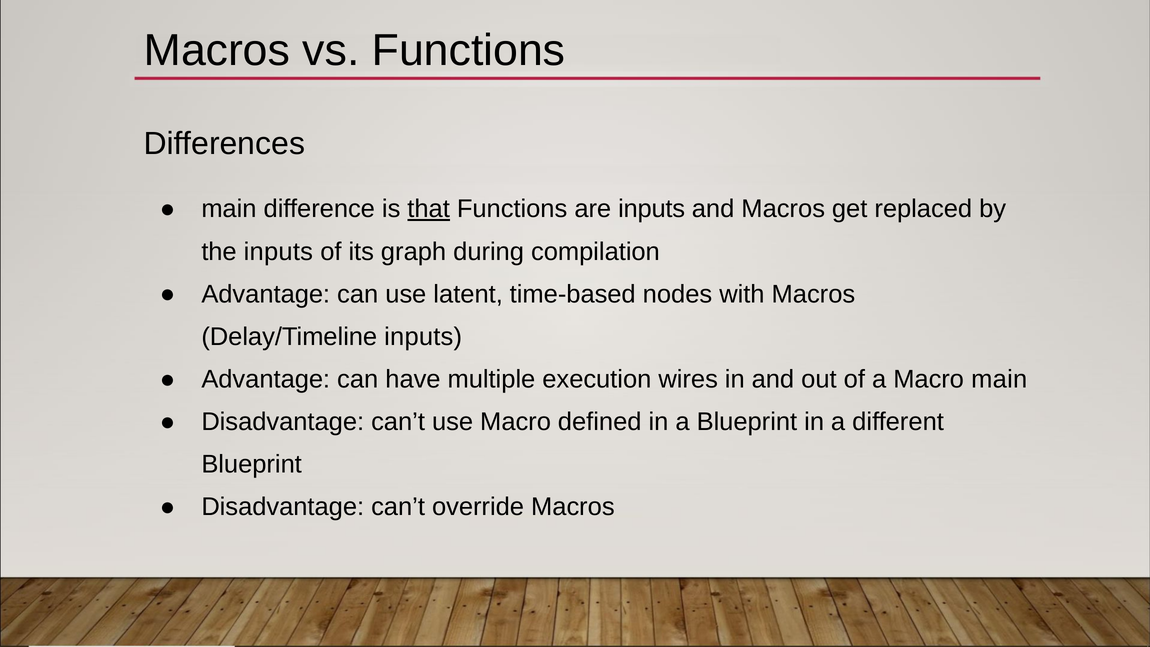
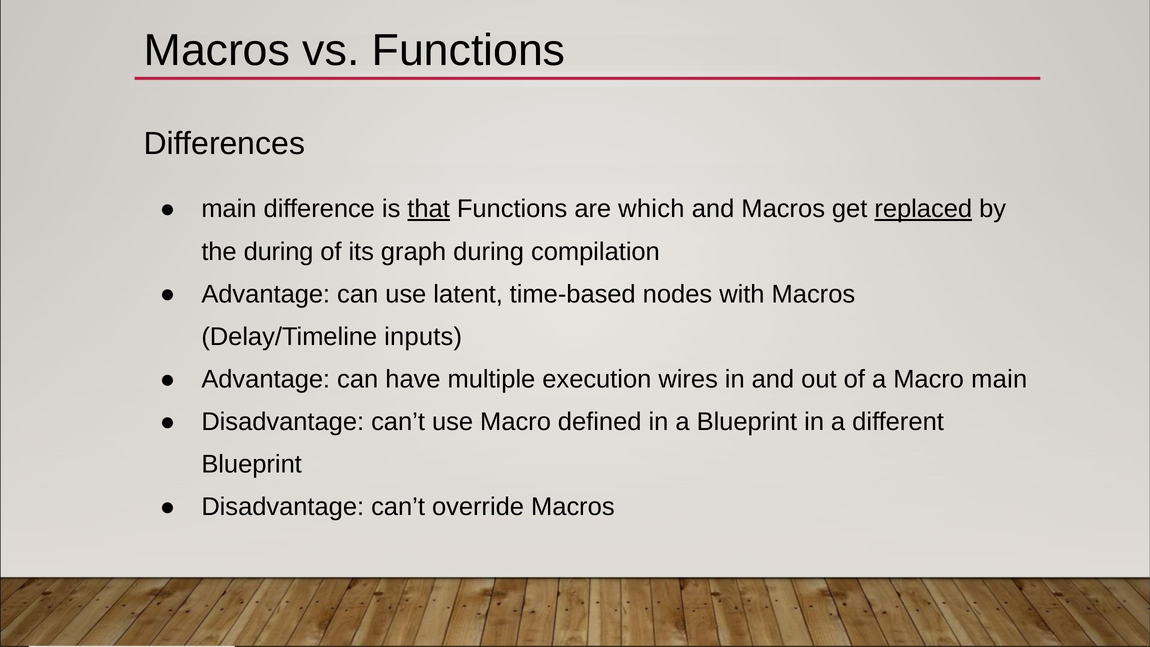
are inputs: inputs -> which (651, 209)
replaced underline: none -> present (923, 209)
the inputs: inputs -> during (279, 252)
